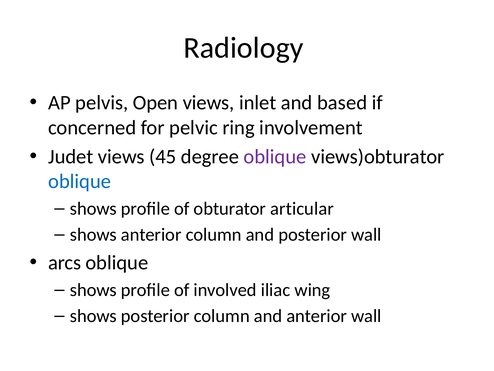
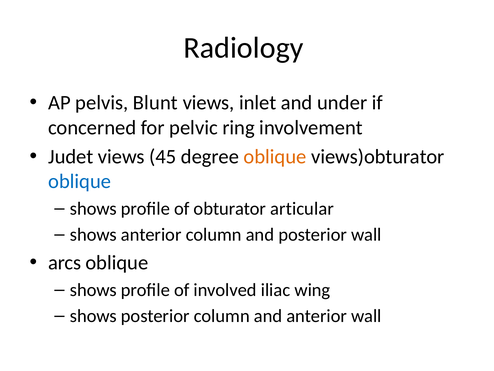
Open: Open -> Blunt (155, 103)
based: based -> under (342, 103)
oblique colour: purple -> orange (275, 157)
